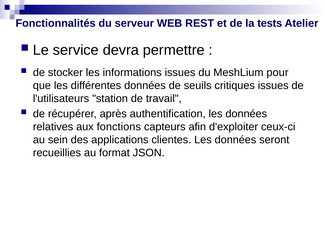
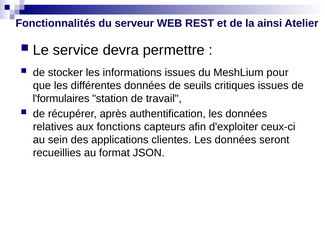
tests: tests -> ainsi (270, 23)
l'utilisateurs: l'utilisateurs -> l'formulaires (61, 98)
